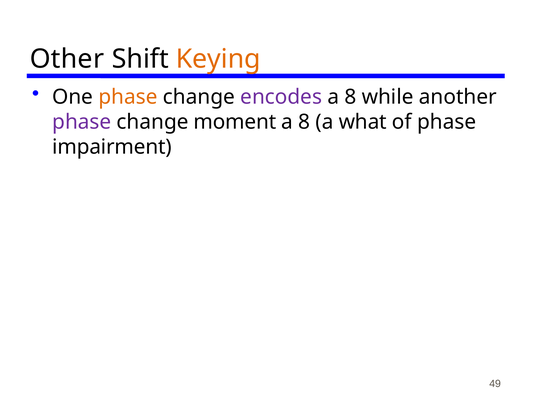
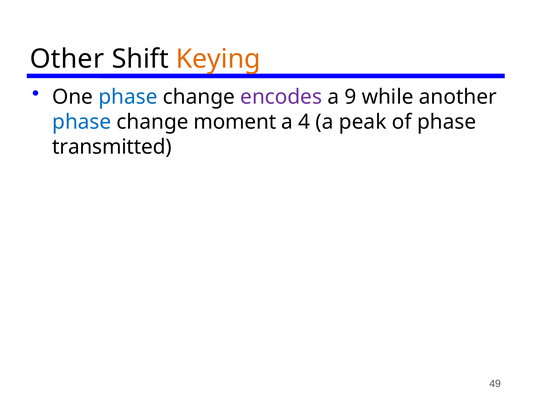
phase colour: orange -> blue (128, 97)
8: 8 -> 9 (350, 97)
phase colour: purple -> blue (82, 122)
8: 8 -> 4 (304, 122)
what: what -> peak (363, 122)
impairment: impairment -> transmitted (112, 147)
